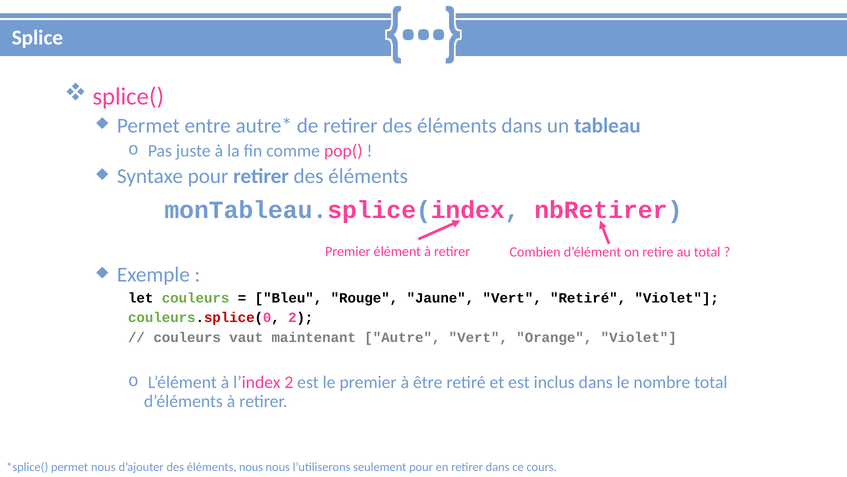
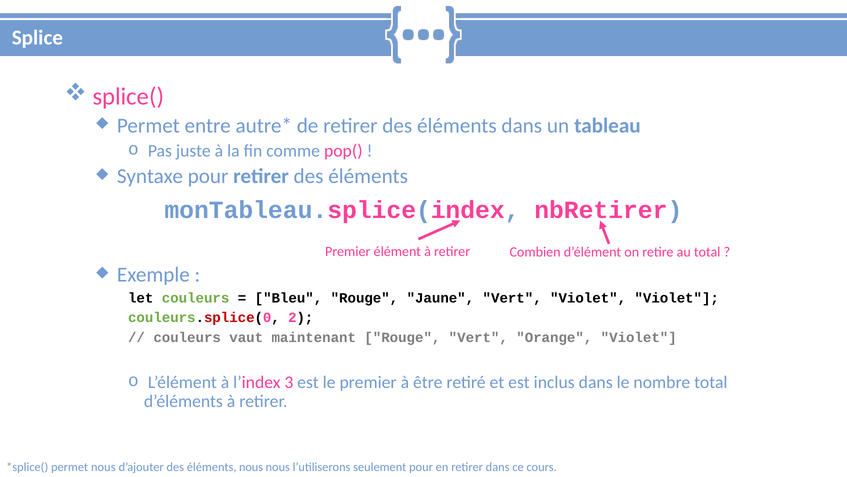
Vert Retiré: Retiré -> Violet (588, 298)
maintenant Autre: Autre -> Rouge (402, 337)
l’index 2: 2 -> 3 (289, 382)
